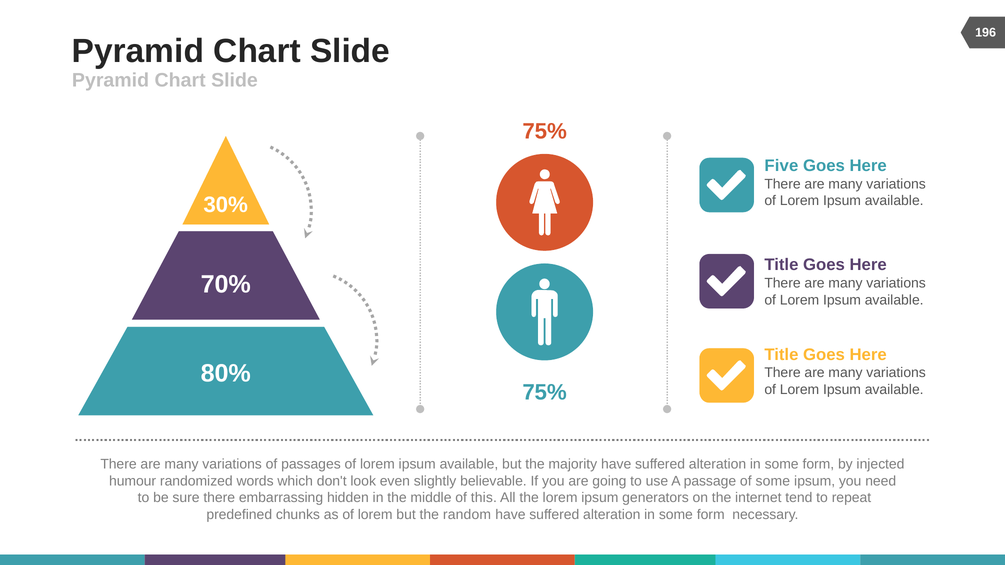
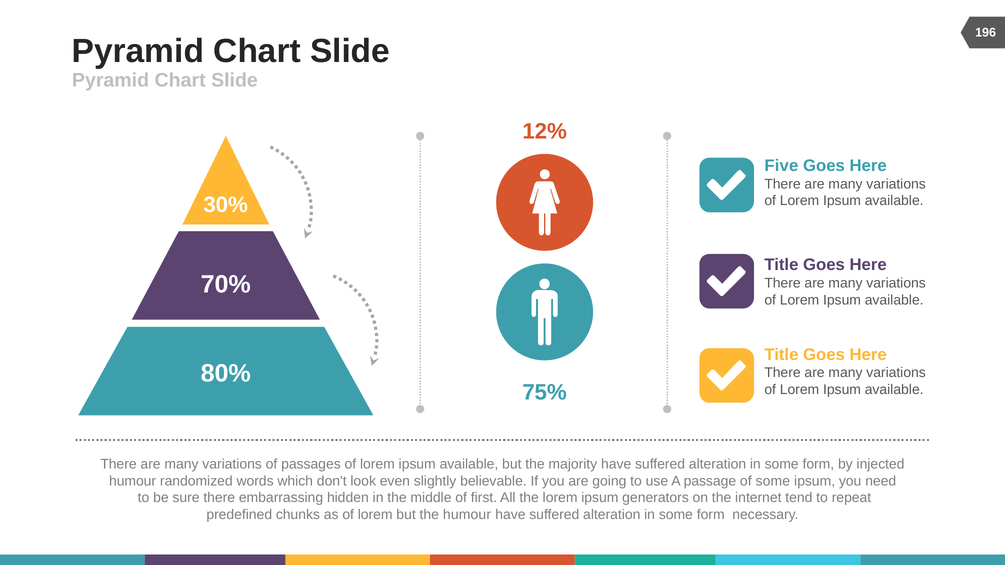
75%: 75% -> 12% (545, 131)
this: this -> first (484, 498)
the random: random -> humour (467, 515)
